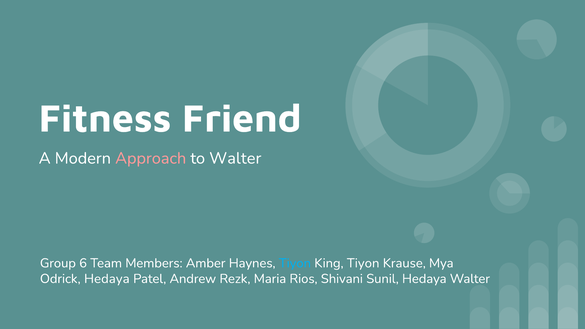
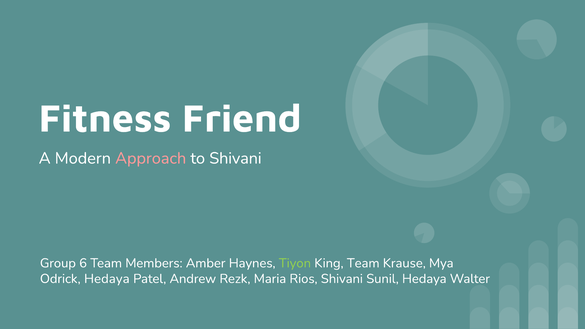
to Walter: Walter -> Shivani (235, 158)
Tiyon colour: light blue -> light green (295, 263)
King Tiyon: Tiyon -> Team (363, 263)
